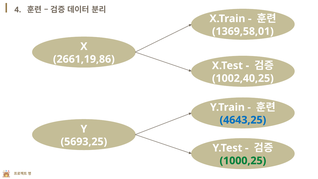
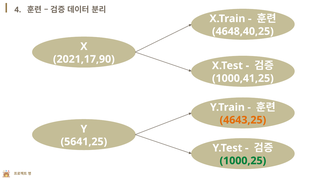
1369,58,01: 1369,58,01 -> 4648,40,25 (243, 31)
2661,19,86: 2661,19,86 -> 2021,17,90 (84, 59)
1002,40,25: 1002,40,25 -> 1000,41,25 (243, 78)
4643,25 colour: blue -> orange (243, 120)
5693,25: 5693,25 -> 5641,25 (84, 142)
